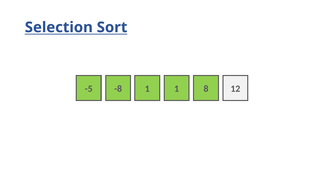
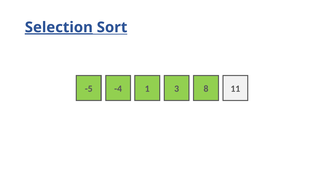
Selection underline: none -> present (59, 27)
-8: -8 -> -4 (118, 89)
1 1: 1 -> 3 (177, 89)
12: 12 -> 11 (235, 89)
